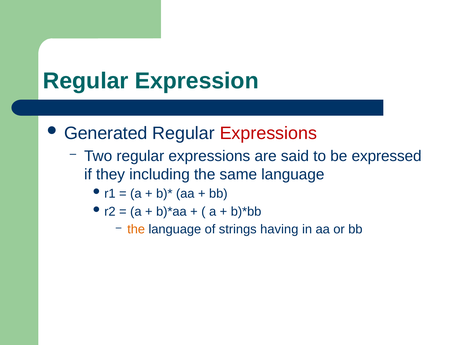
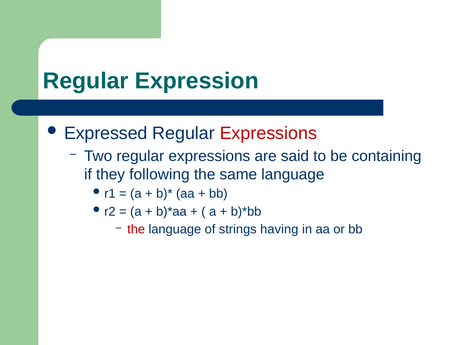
Generated: Generated -> Expressed (106, 133)
expressed: expressed -> containing (387, 156)
including: including -> following (159, 174)
the colour: orange -> red (136, 229)
